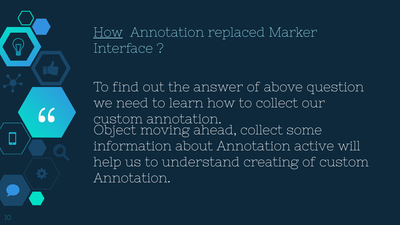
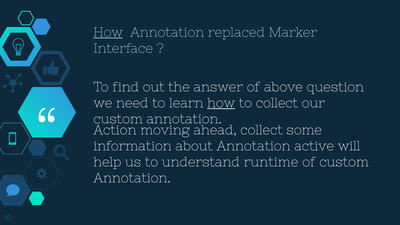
how underline: none -> present (221, 103)
Object: Object -> Action (115, 130)
creating: creating -> runtime (271, 162)
